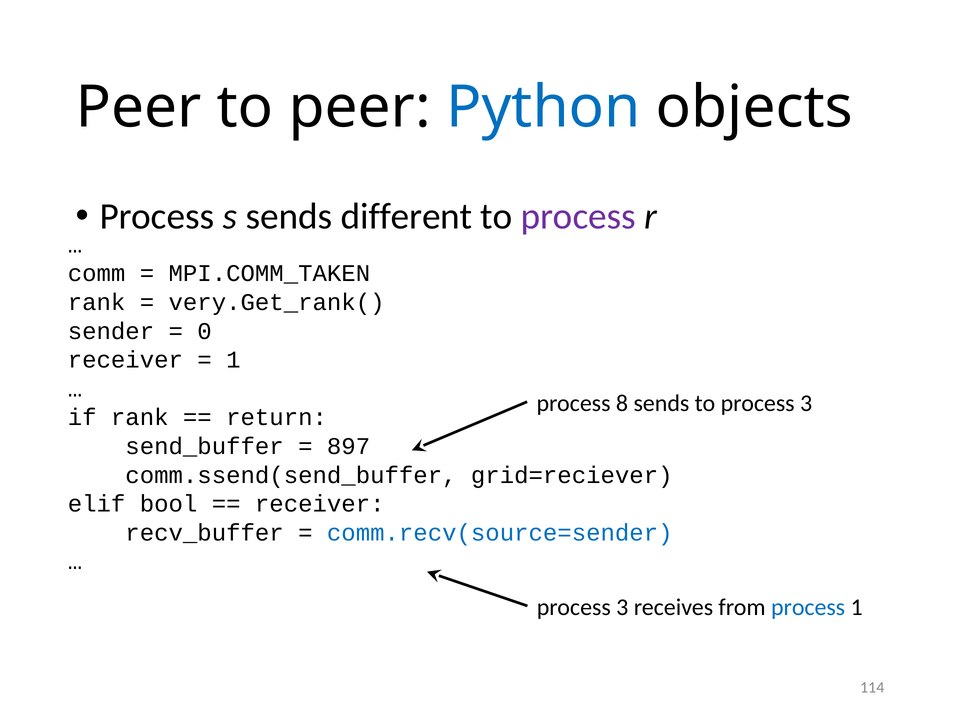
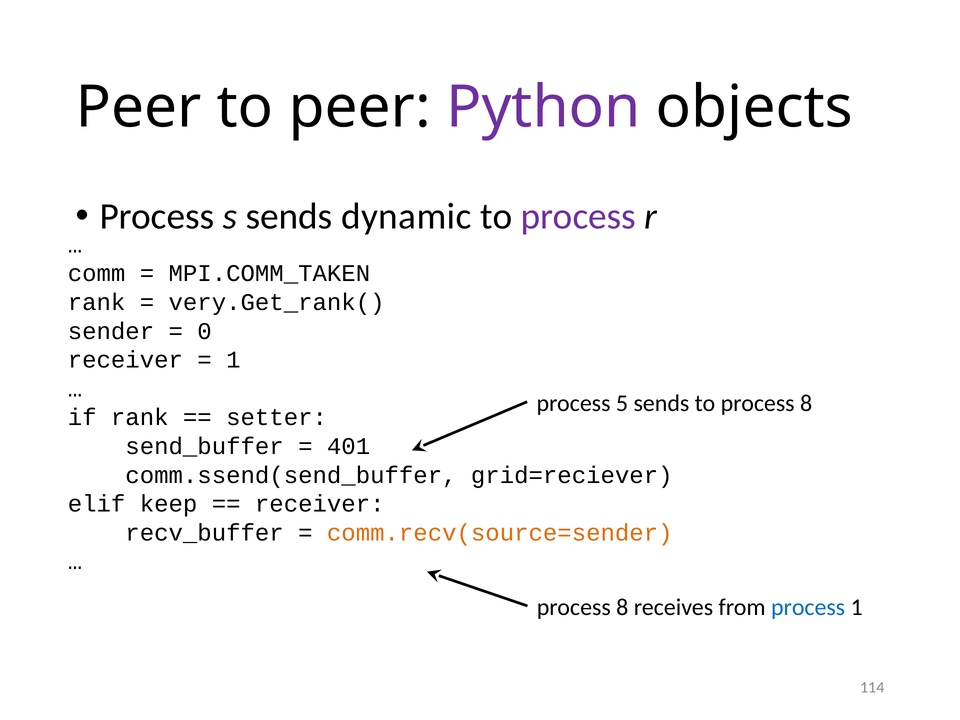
Python colour: blue -> purple (543, 108)
different: different -> dynamic (406, 216)
8: 8 -> 5 (622, 403)
to process 3: 3 -> 8 (806, 403)
return: return -> setter (277, 418)
897: 897 -> 401 (349, 446)
bool: bool -> keep (169, 504)
comm.recv(source=sender colour: blue -> orange (500, 533)
3: 3 -> 8 (622, 608)
